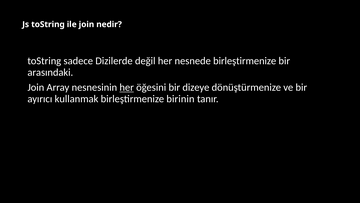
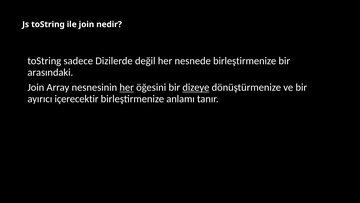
dizeye underline: none -> present (196, 87)
kullanmak: kullanmak -> içerecektir (77, 99)
birinin: birinin -> anlamı (181, 99)
